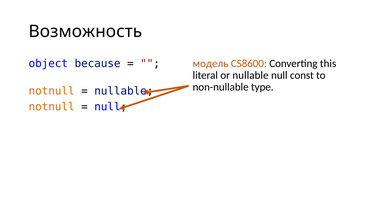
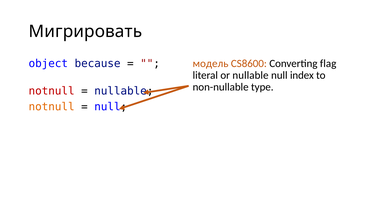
Возможность: Возможность -> Мигрировать (85, 32)
this: this -> flag (328, 63)
const: const -> index (302, 75)
notnull colour: orange -> red (52, 91)
